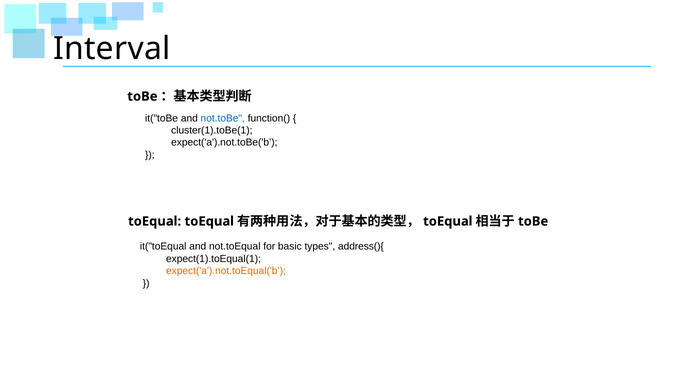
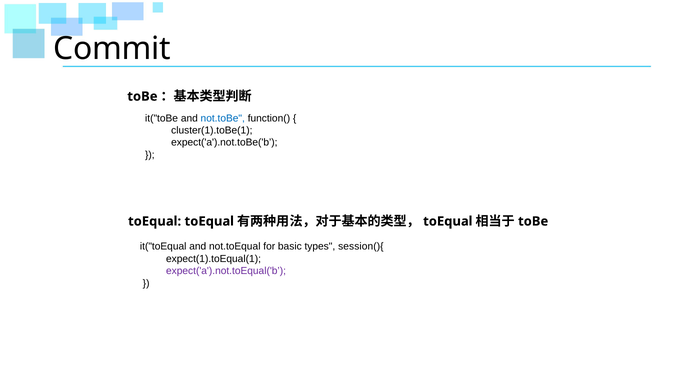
Interval: Interval -> Commit (112, 48)
address(){: address(){ -> session(){ (361, 246)
expect('a').not.toEqual('b colour: orange -> purple (226, 271)
